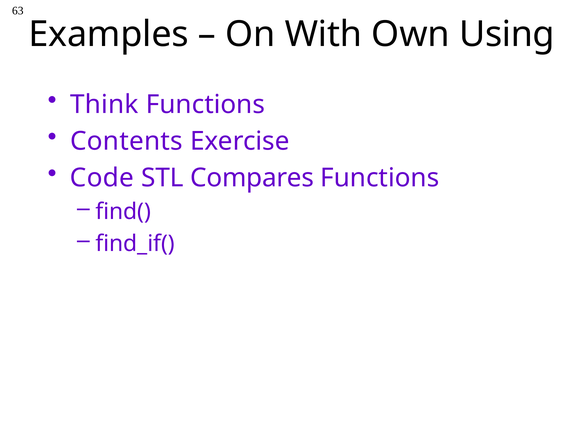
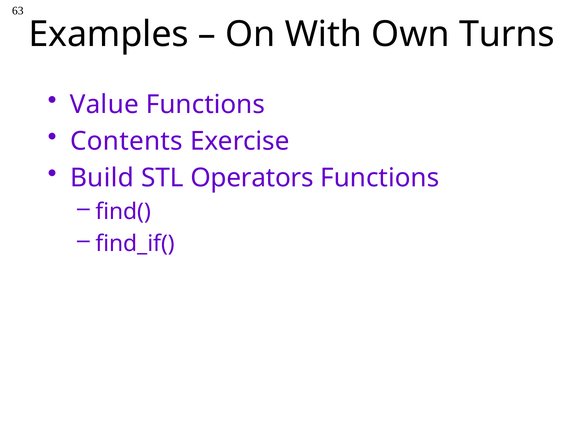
Using: Using -> Turns (507, 34)
Think: Think -> Value (104, 105)
Code: Code -> Build (102, 178)
Compares: Compares -> Operators (252, 178)
